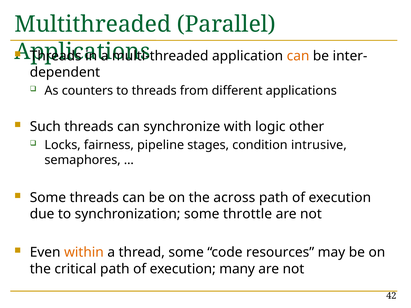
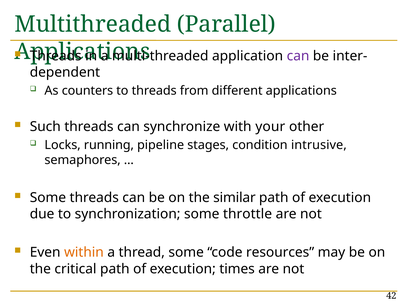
can colour: orange -> purple (298, 56)
logic: logic -> your (270, 127)
fairness: fairness -> running (109, 145)
across: across -> similar (234, 198)
many: many -> times (237, 269)
